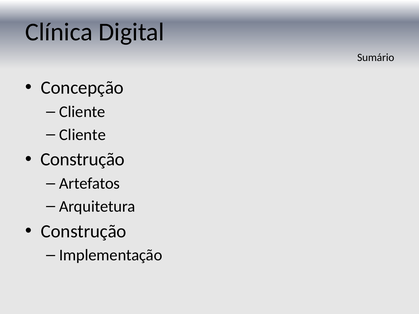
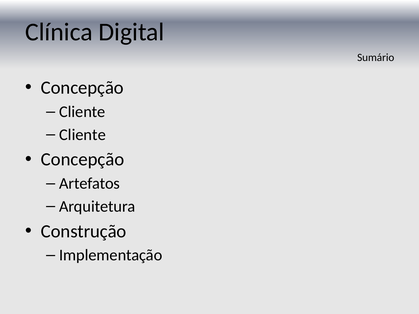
Construção: Construção -> Concepção (83, 160)
